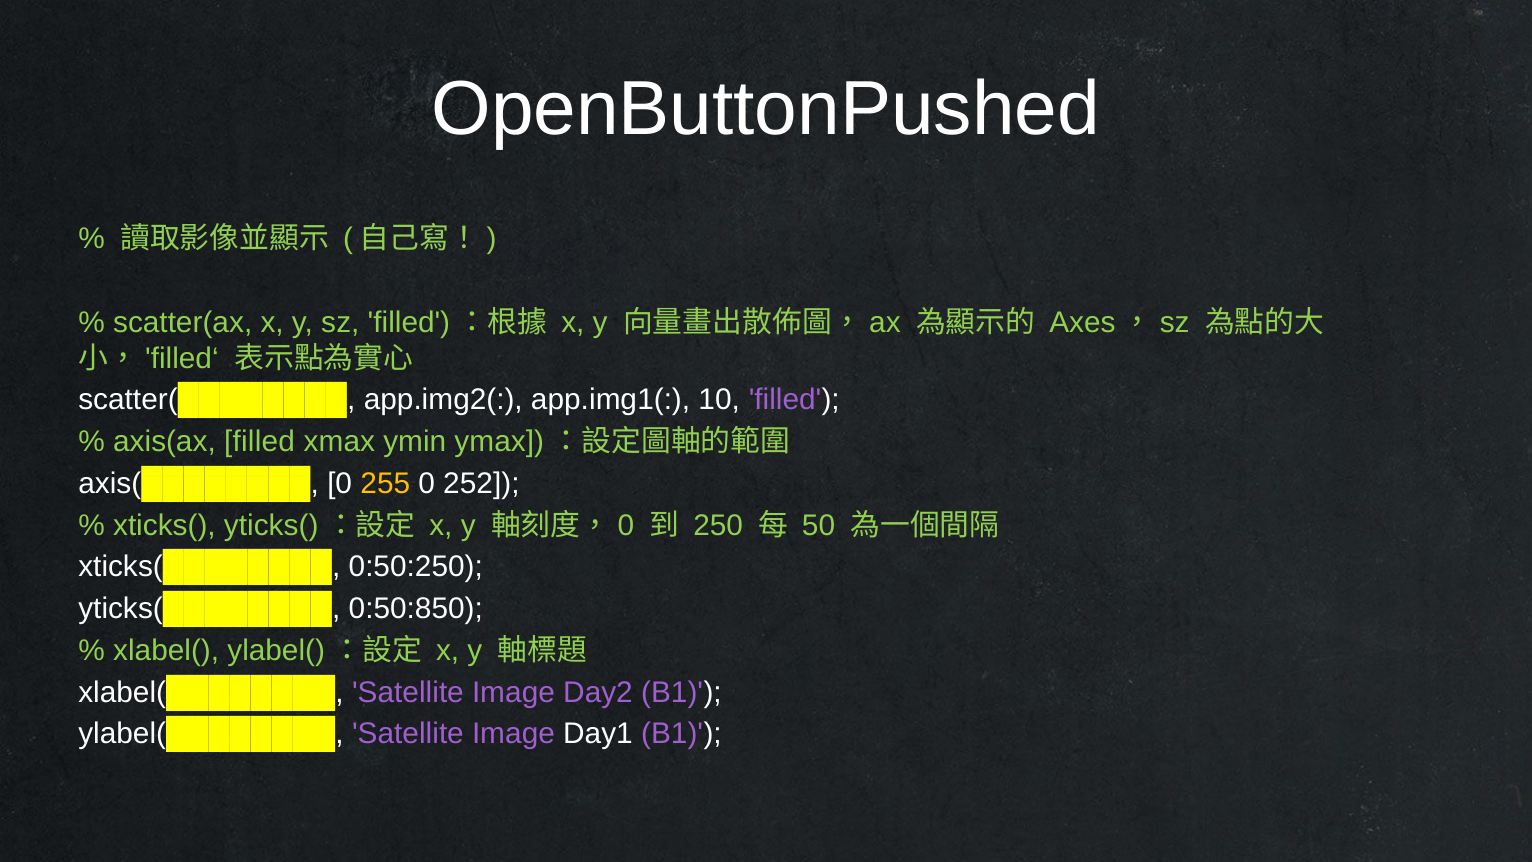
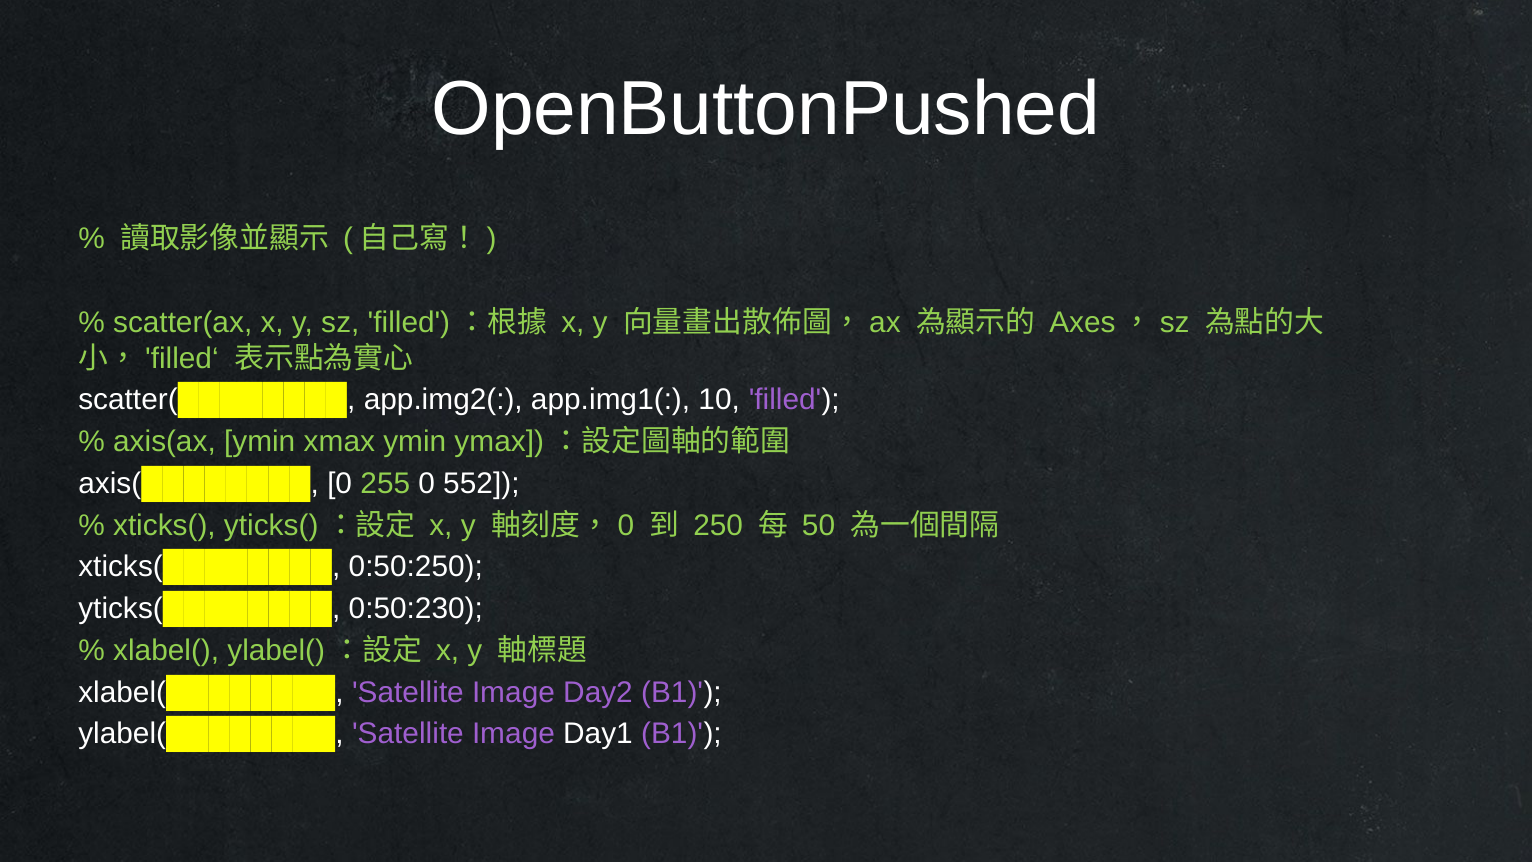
axis(ax filled: filled -> ymin (260, 442)
255 colour: yellow -> light green (385, 483)
252: 252 -> 552 (481, 483)
0:50:850: 0:50:850 -> 0:50:230 (416, 609)
